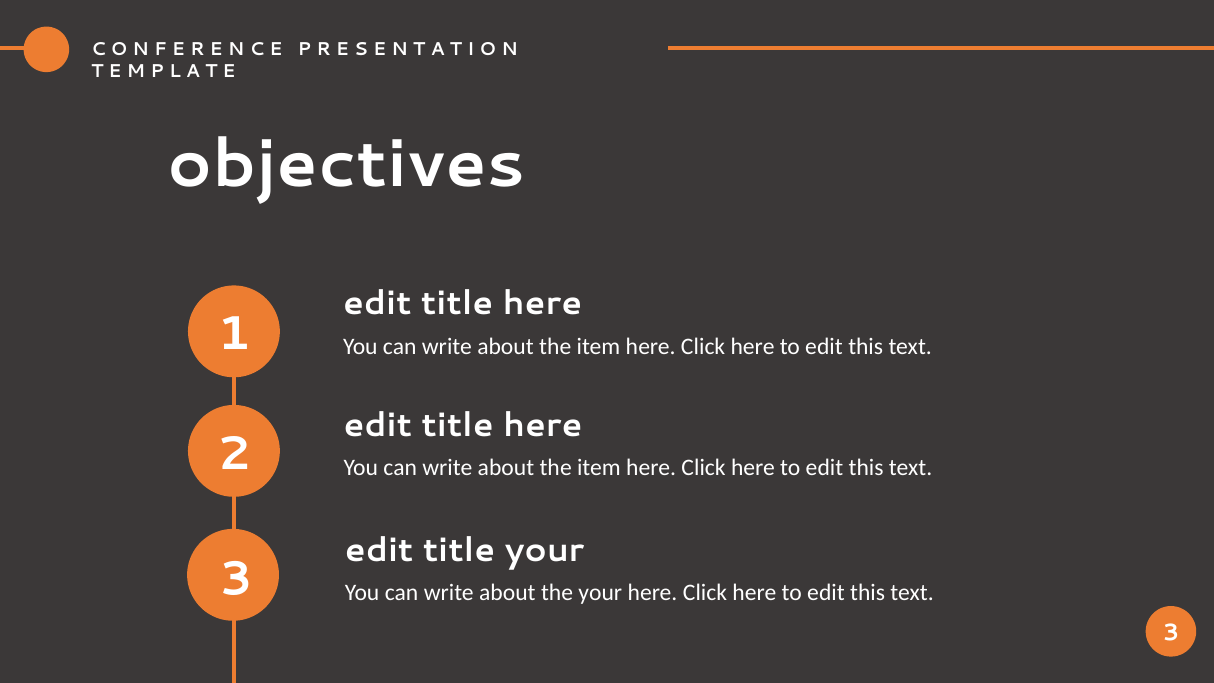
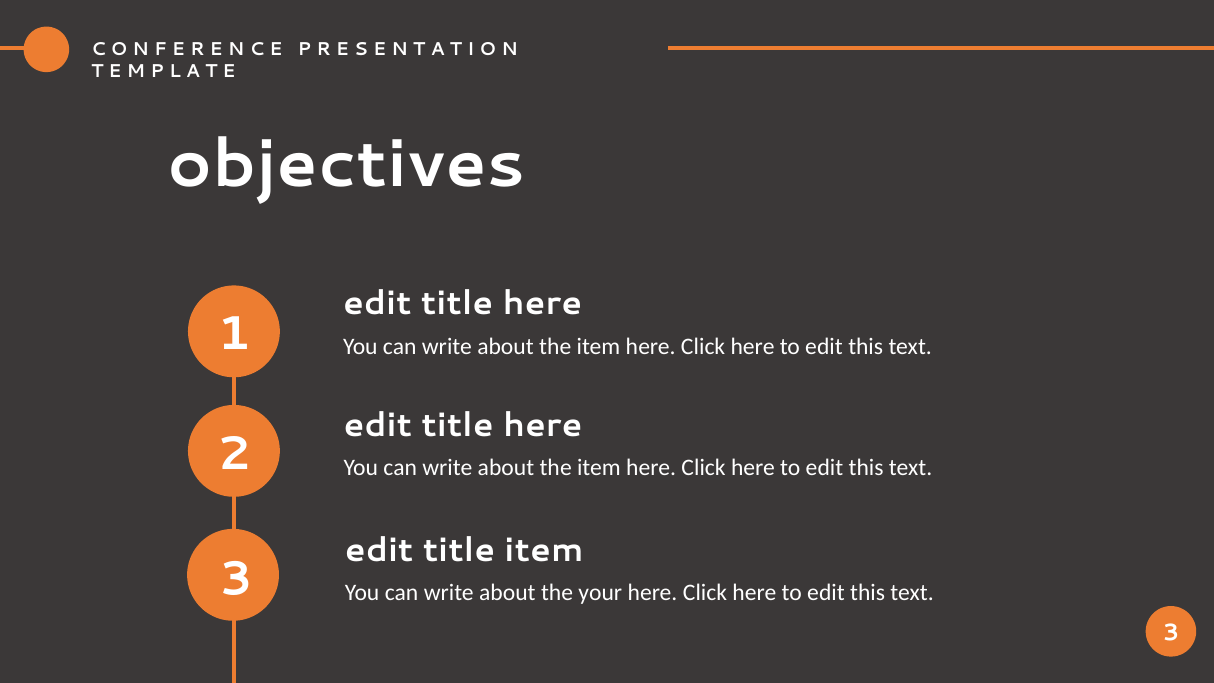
title your: your -> item (544, 550)
